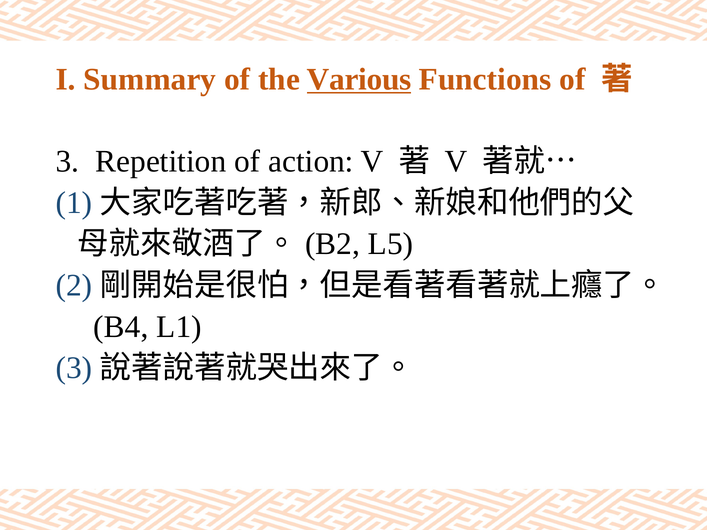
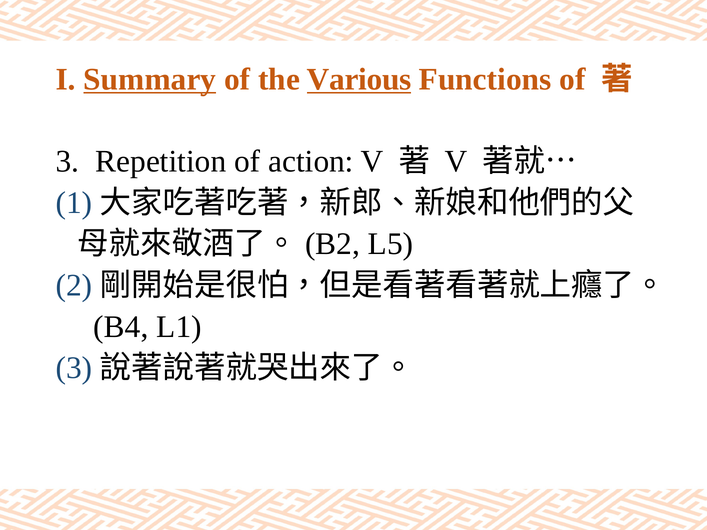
Summary underline: none -> present (150, 79)
